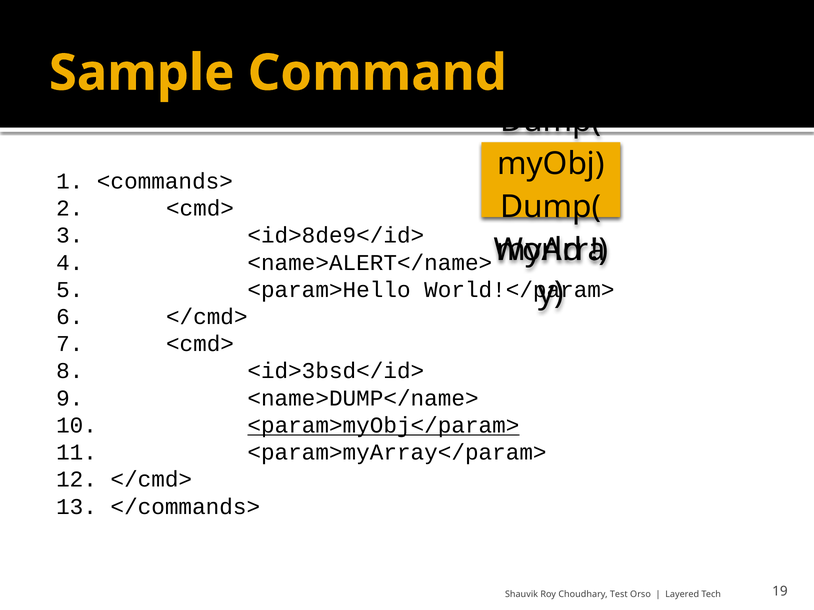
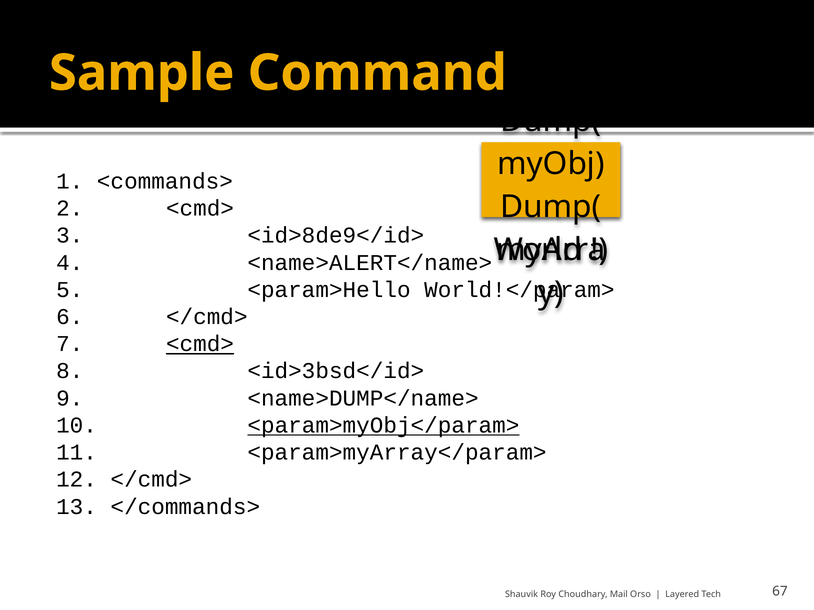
<cmd> underline: none -> present (200, 344)
Test: Test -> Mail (619, 595)
19: 19 -> 67 (780, 592)
